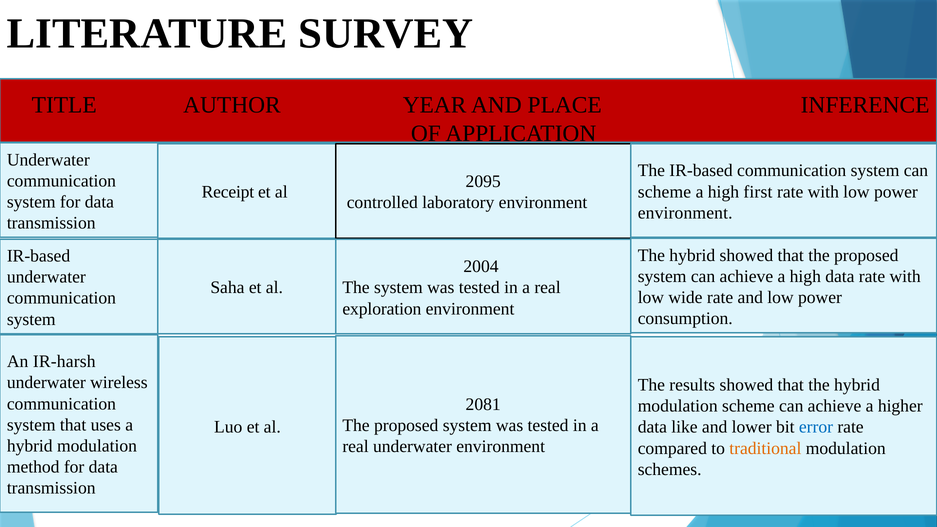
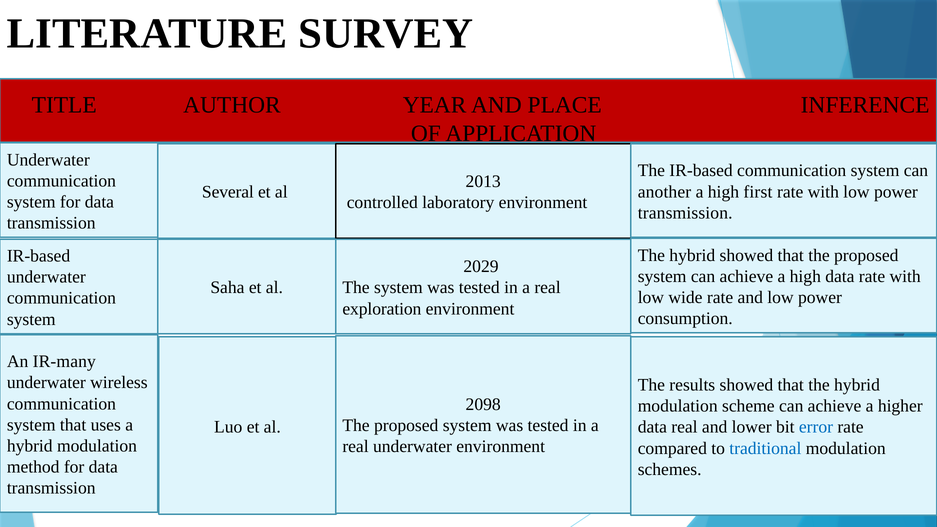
2095: 2095 -> 2013 (483, 182)
scheme: scheme -> another (664, 192)
Receipt: Receipt -> Several (228, 192)
environment: environment -> transmission (685, 213)
2004: 2004 -> 2029 (481, 267)
IR-harsh: IR-harsh -> IR-many (64, 362)
2081: 2081 -> 2098 (483, 405)
data like: like -> real (684, 427)
traditional colour: orange -> blue (765, 448)
